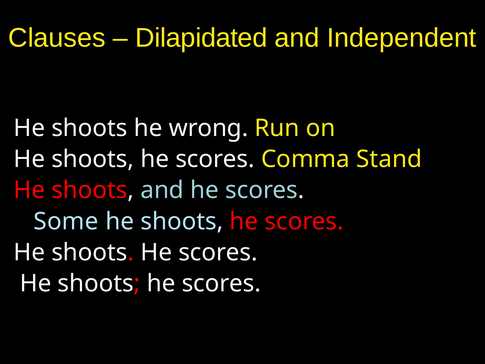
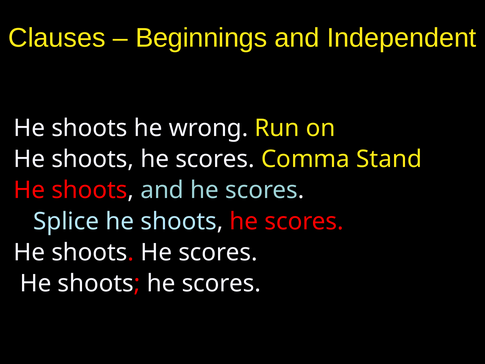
Dilapidated: Dilapidated -> Beginnings (201, 38)
Some: Some -> Splice (66, 221)
